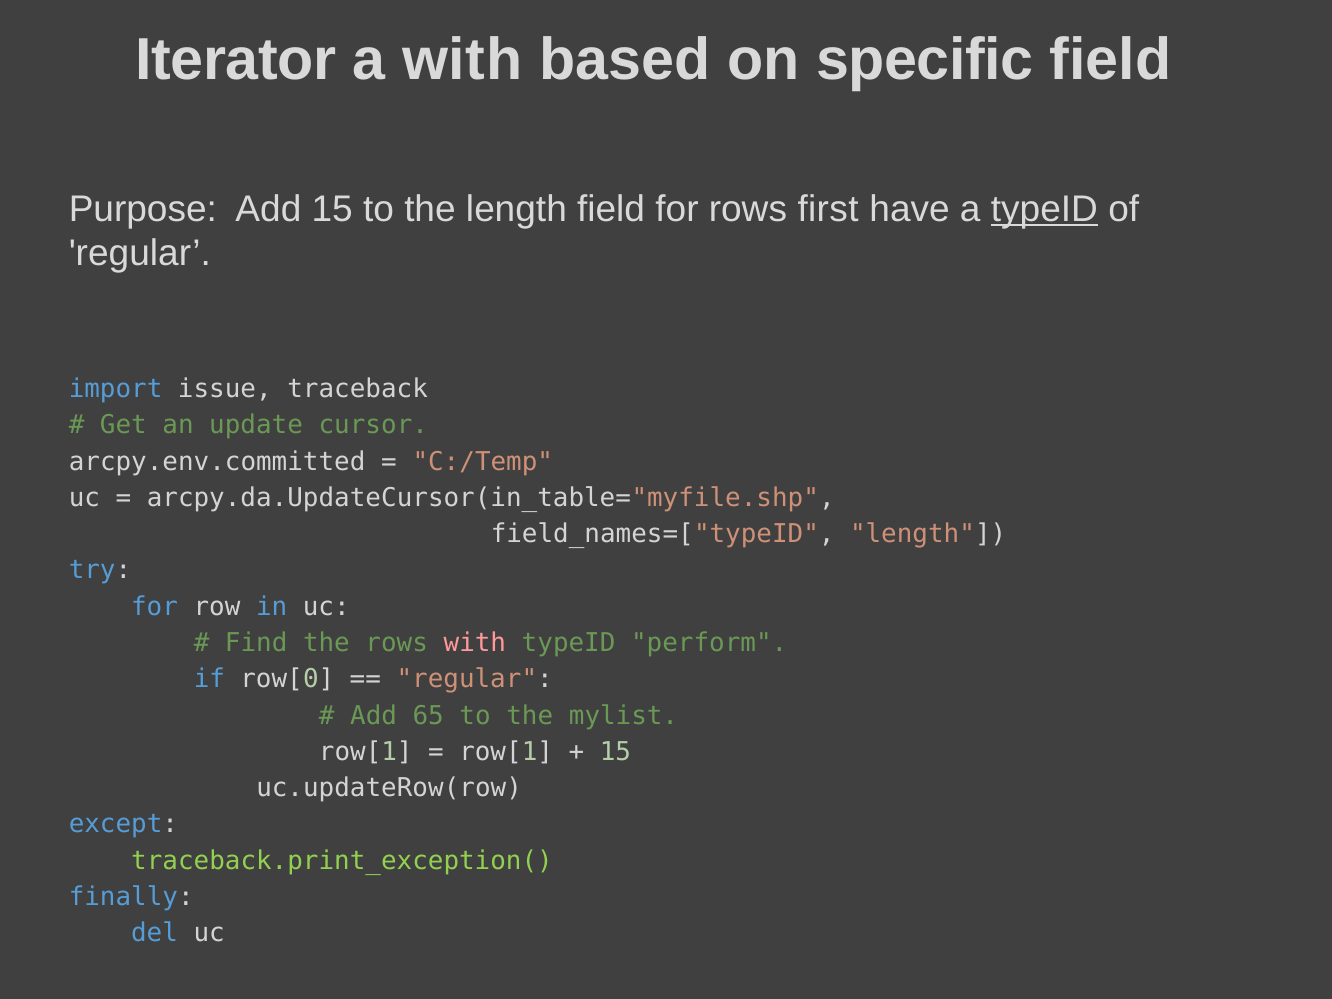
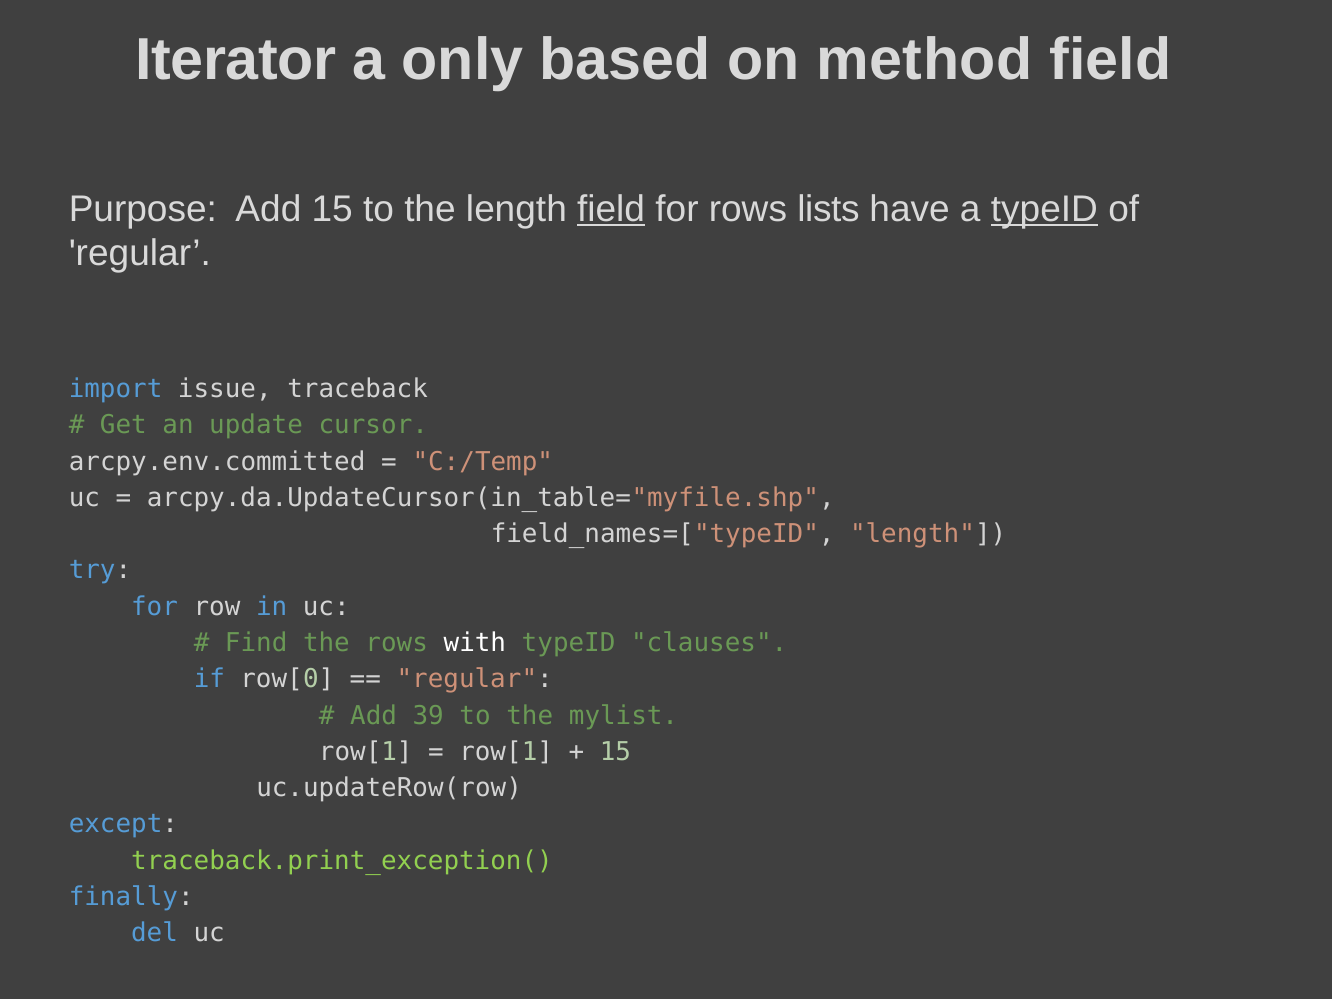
a with: with -> only (463, 60)
specific: specific -> method (924, 60)
field underline: none -> present (611, 209)
first: first -> lists (828, 209)
with colour: pink -> white (475, 643)
perform: perform -> clauses (709, 643)
65: 65 -> 39 (428, 716)
